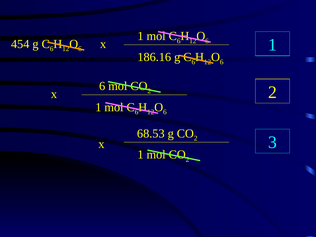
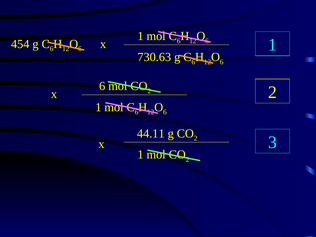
186.16: 186.16 -> 730.63 (154, 57)
68.53: 68.53 -> 44.11 (151, 134)
